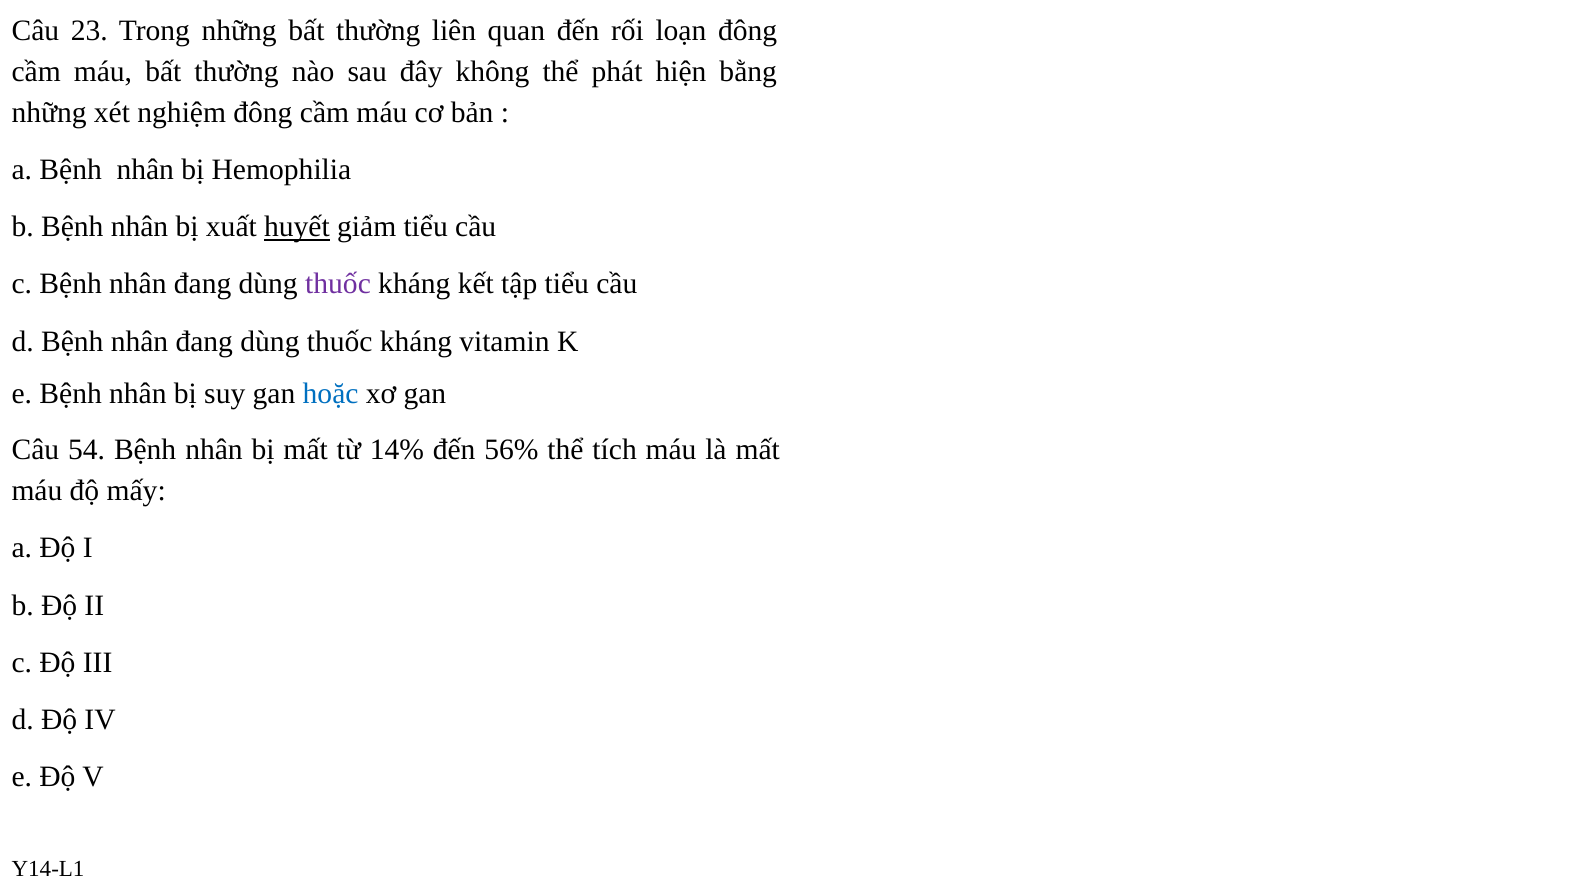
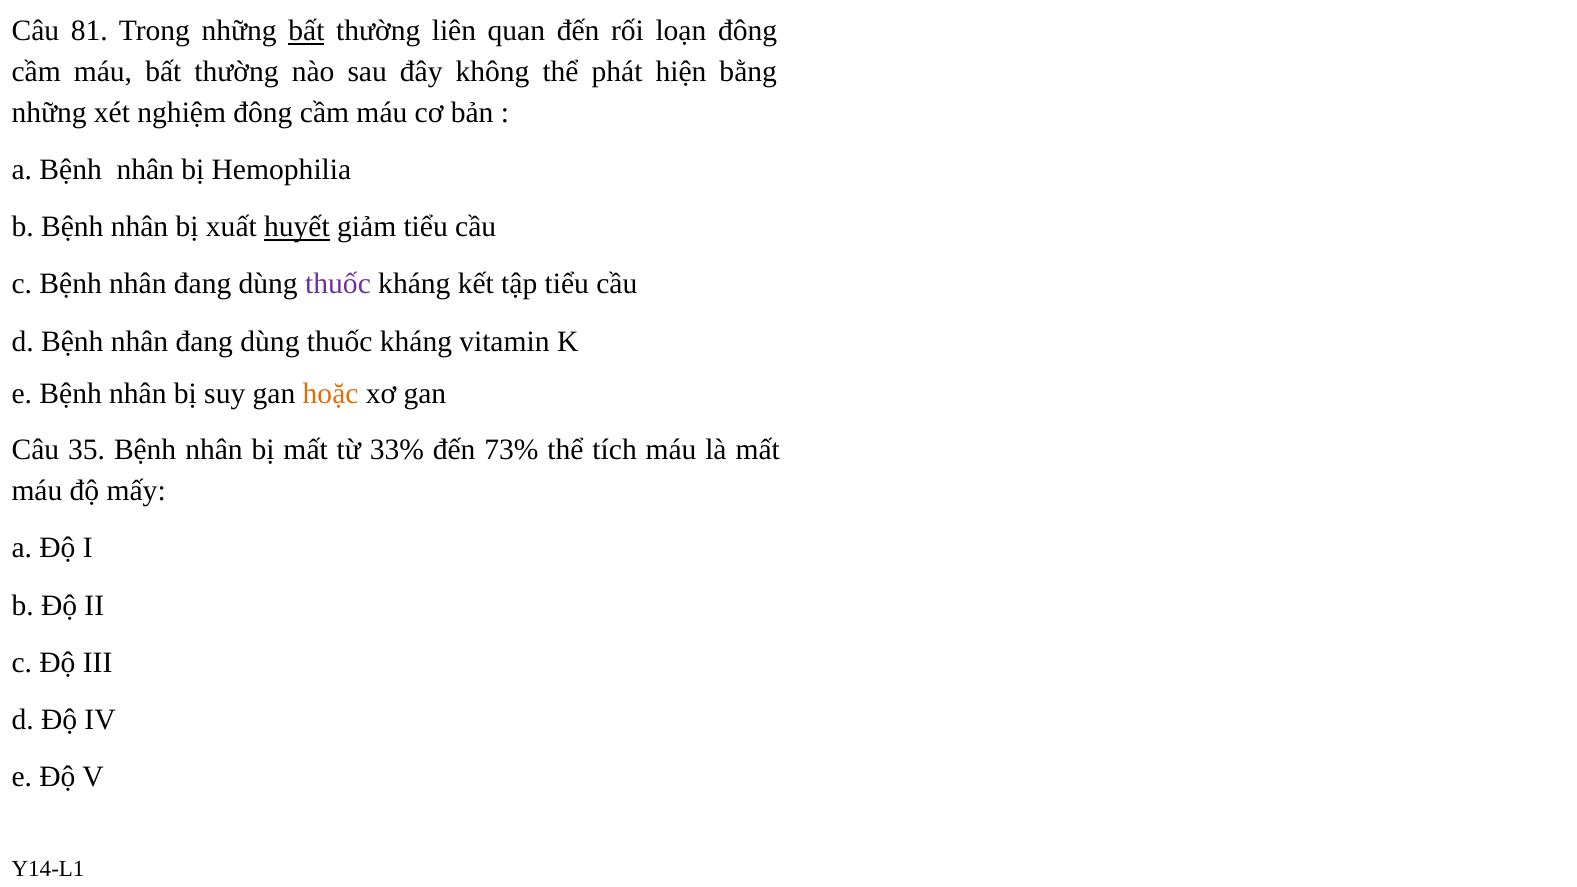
23: 23 -> 81 (89, 31)
bất underline: none -> present (306, 31)
hoặc colour: blue -> orange (331, 393)
54: 54 -> 35 (87, 450)
14%: 14% -> 33% (397, 450)
56%: 56% -> 73% (511, 450)
